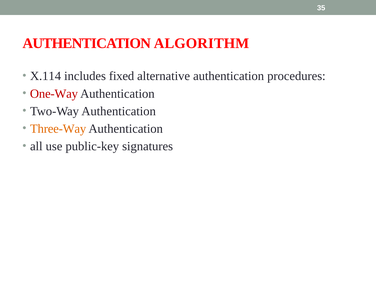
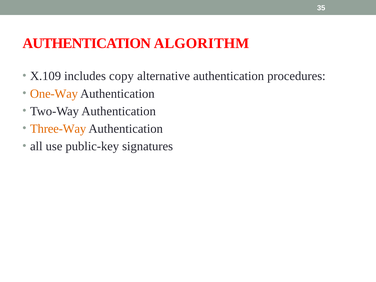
X.114: X.114 -> X.109 (46, 76)
fixed: fixed -> copy (121, 76)
One-Way colour: red -> orange (54, 94)
